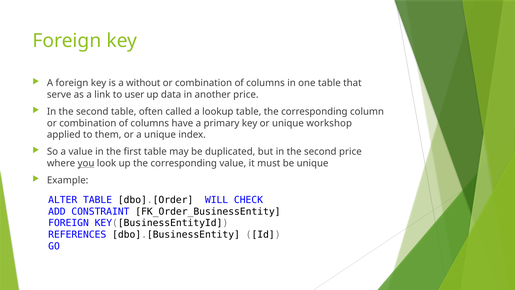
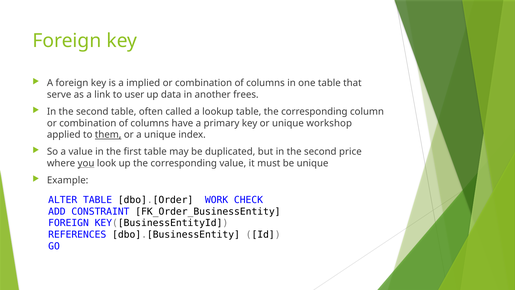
without: without -> implied (143, 83)
another price: price -> frees (246, 95)
them underline: none -> present (108, 135)
WILL: WILL -> WORK (217, 200)
